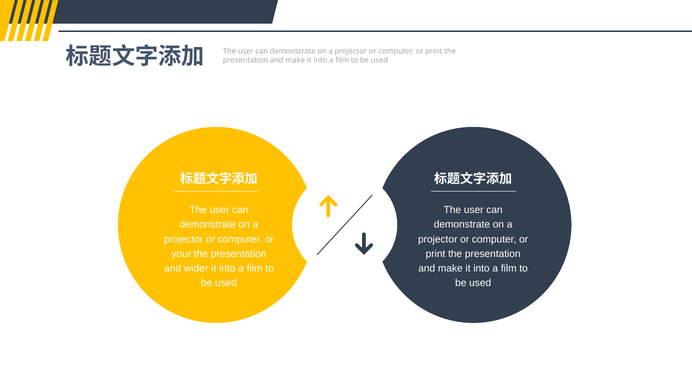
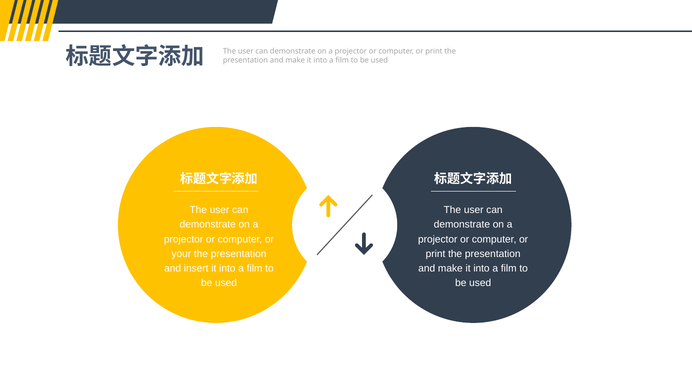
wider: wider -> insert (196, 268)
